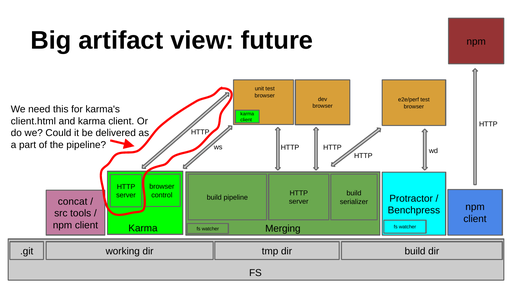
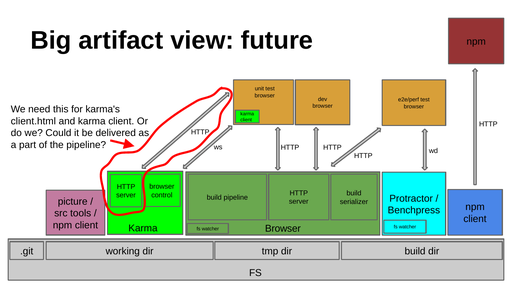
concat: concat -> picture (73, 202)
Merging: Merging -> Browser (283, 229)
